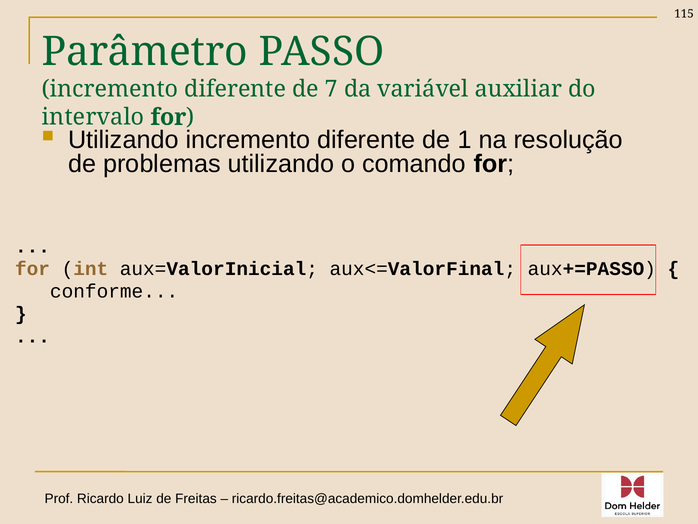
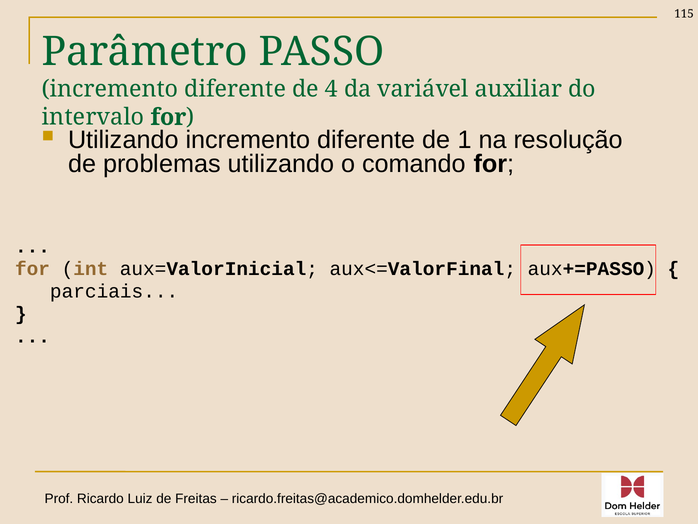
7: 7 -> 4 (331, 89)
conforme: conforme -> parciais (114, 291)
